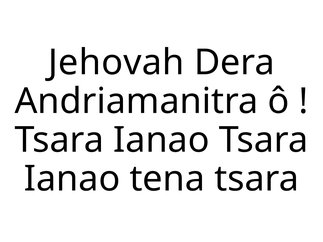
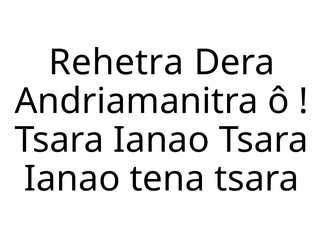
Jehovah: Jehovah -> Rehetra (116, 63)
